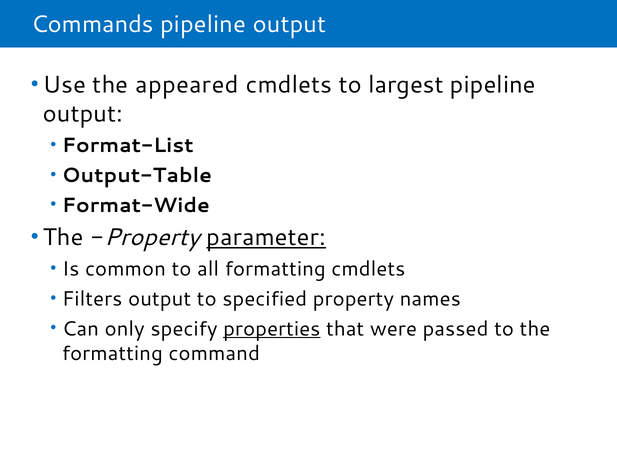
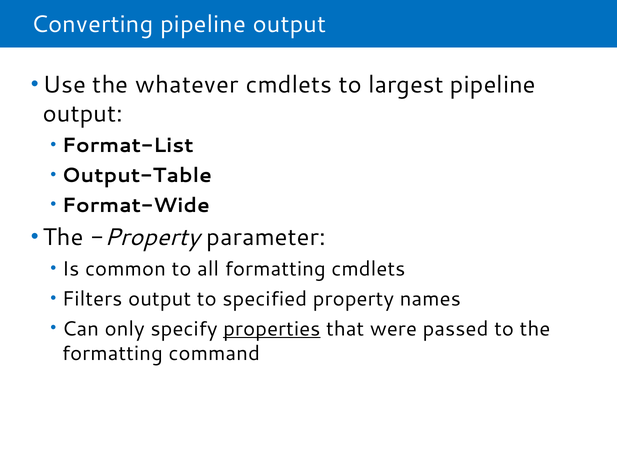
Commands: Commands -> Converting (92, 24)
appeared: appeared -> whatever (187, 85)
parameter underline: present -> none (266, 237)
